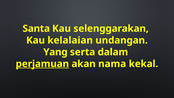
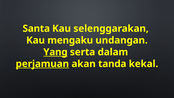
kelalaian: kelalaian -> mengaku (70, 40)
Yang underline: none -> present (55, 52)
nama: nama -> tanda (112, 64)
